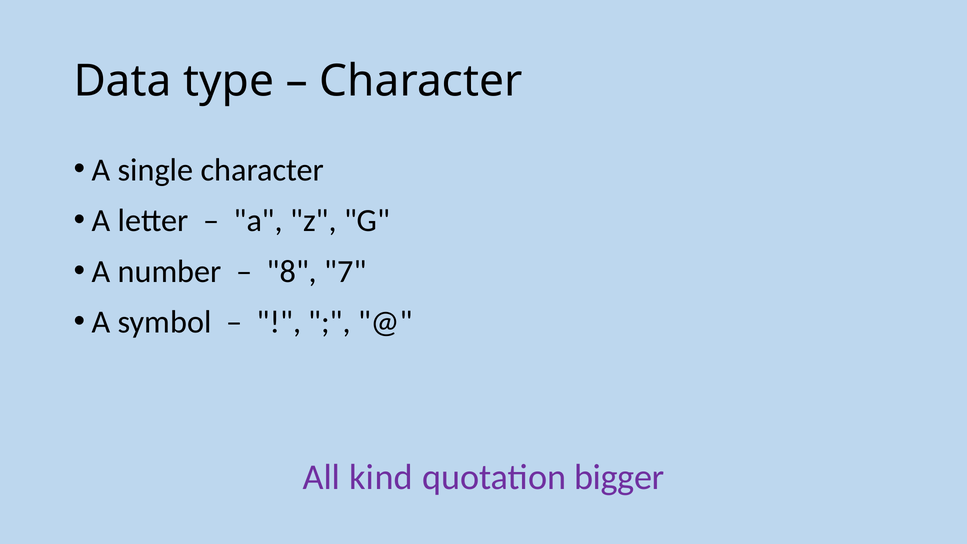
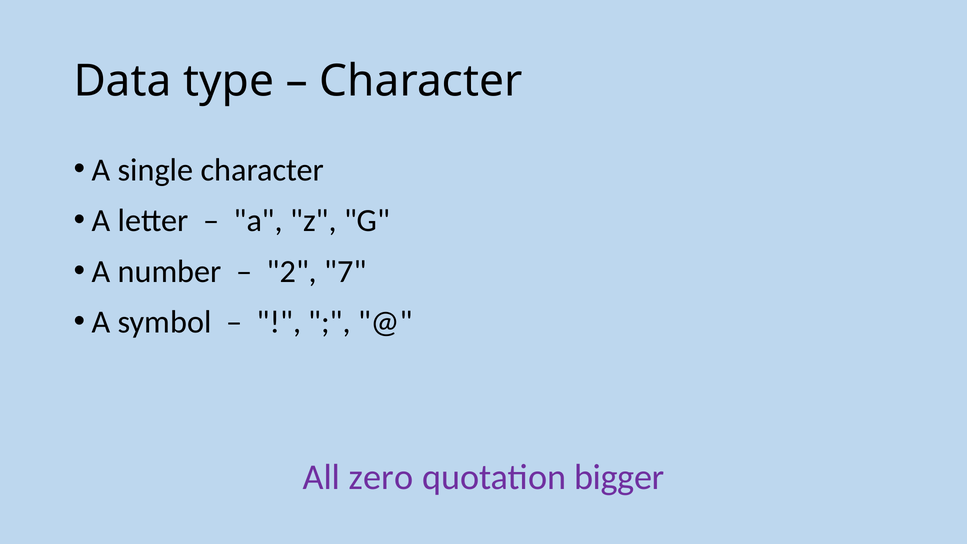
8: 8 -> 2 (292, 272)
kind: kind -> zero (381, 477)
